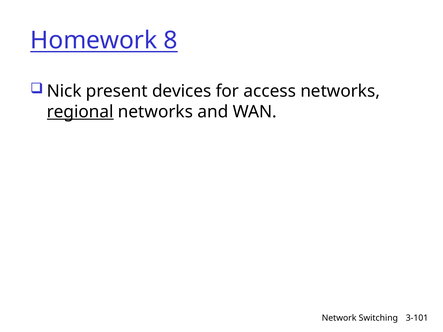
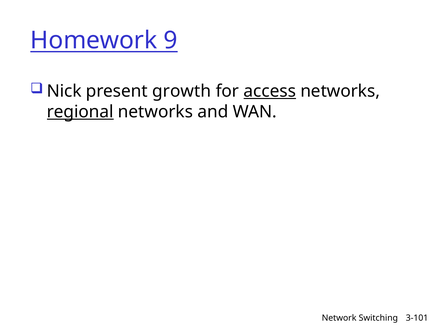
8: 8 -> 9 (171, 40)
devices: devices -> growth (182, 91)
access underline: none -> present (270, 91)
